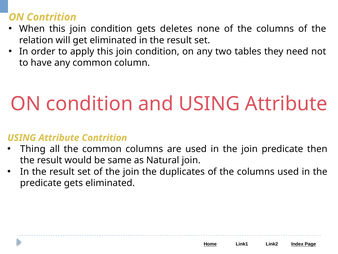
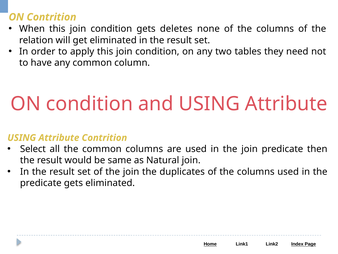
Thing: Thing -> Select (33, 149)
